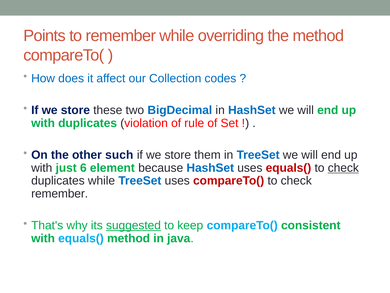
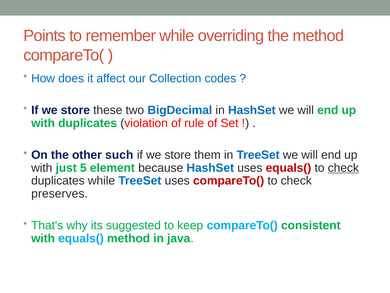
6: 6 -> 5 (83, 168)
remember: remember -> preserves (60, 193)
suggested underline: present -> none (133, 225)
